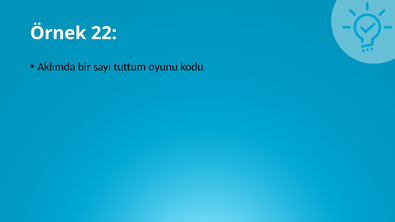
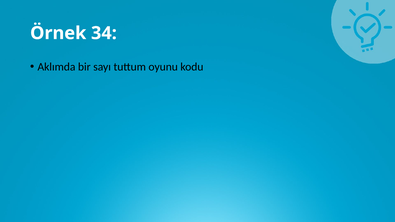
22: 22 -> 34 (104, 33)
